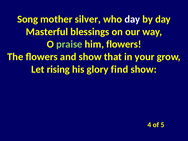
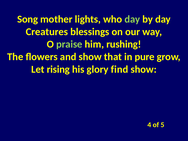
silver: silver -> lights (88, 19)
day colour: white -> light green (132, 19)
Masterful: Masterful -> Creatures (47, 32)
him flowers: flowers -> rushing (124, 44)
your: your -> pure (145, 57)
